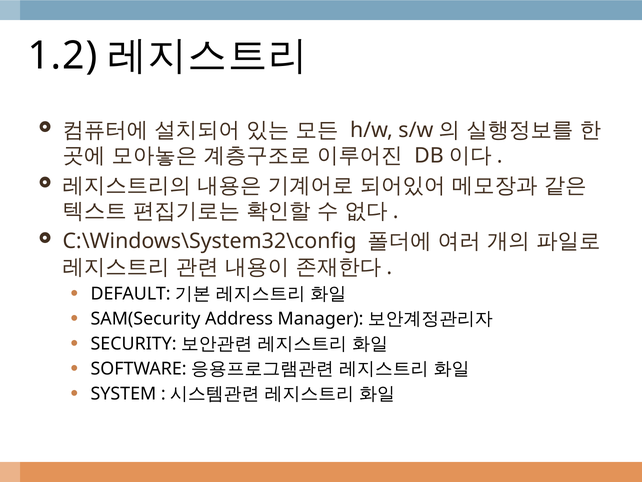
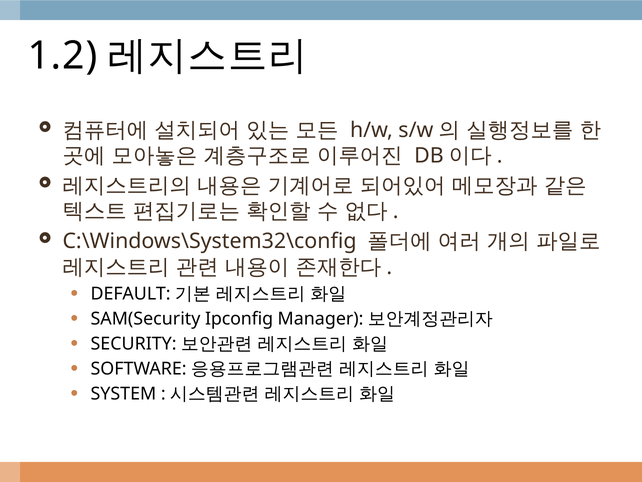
Address: Address -> Ipconfig (239, 319)
